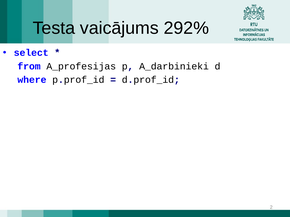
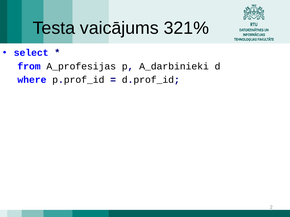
292%: 292% -> 321% (186, 28)
